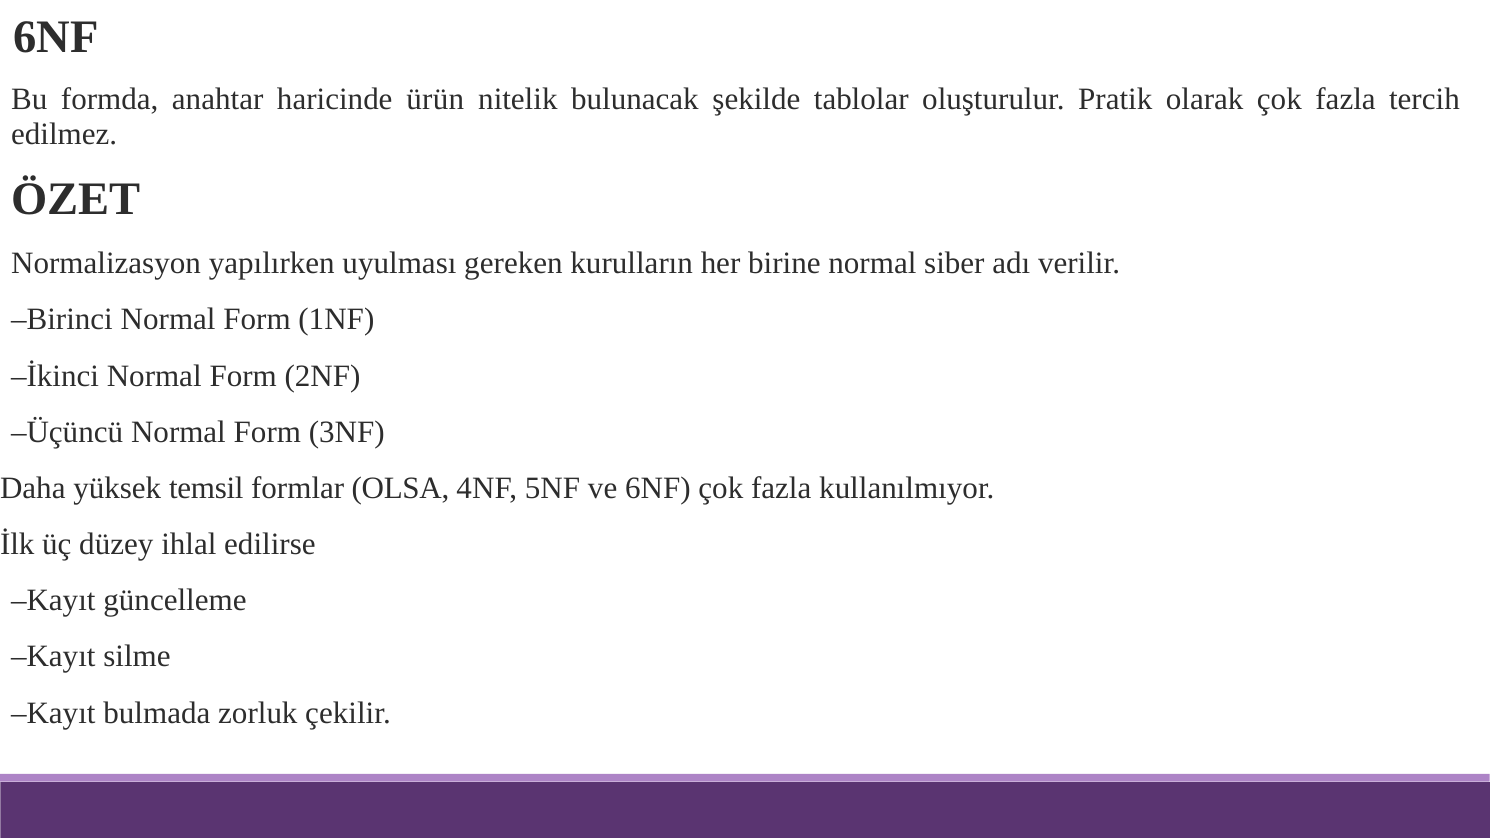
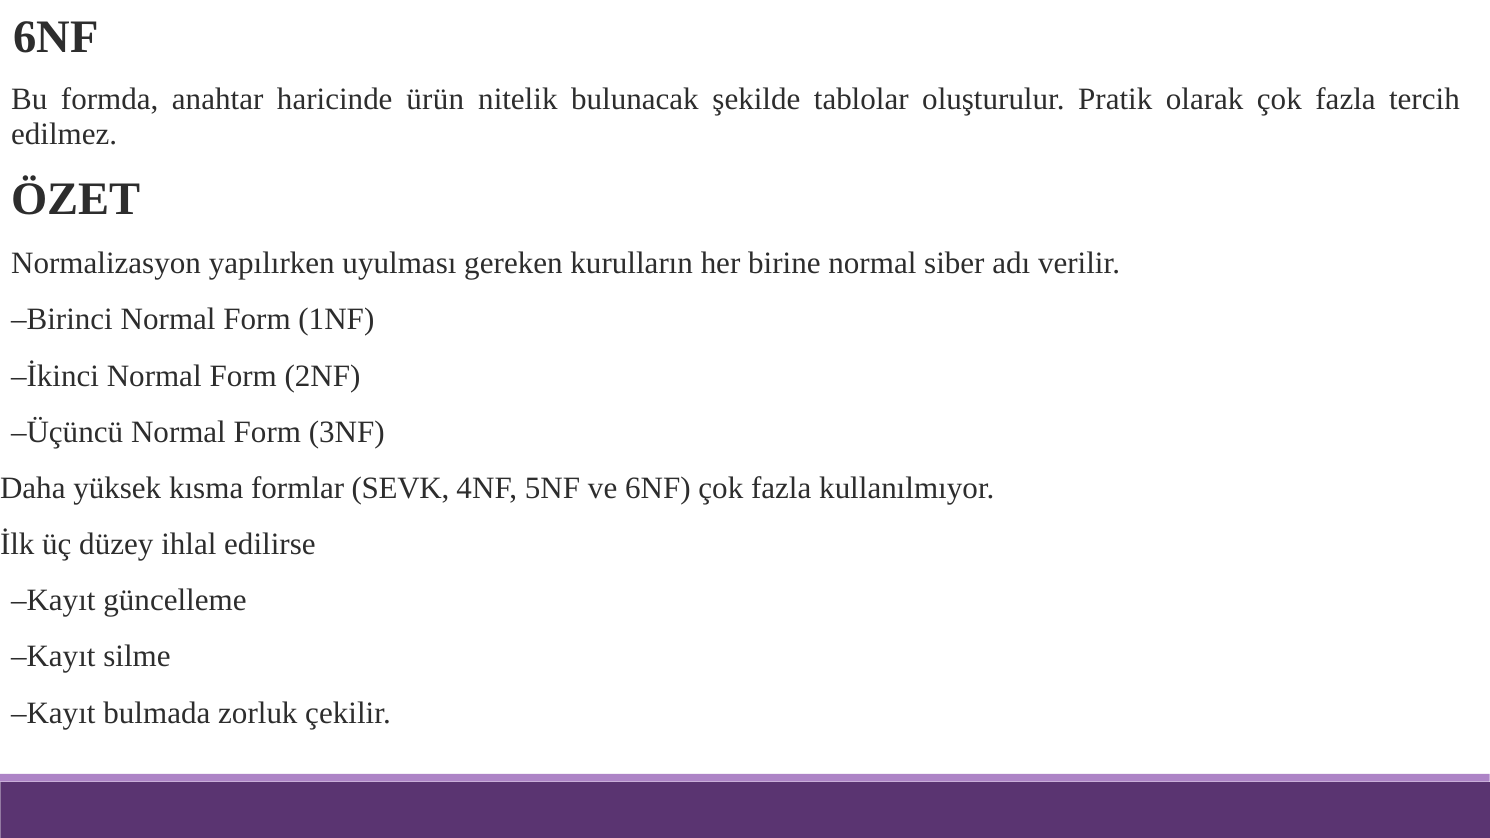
temsil: temsil -> kısma (206, 488)
OLSA: OLSA -> SEVK (401, 488)
